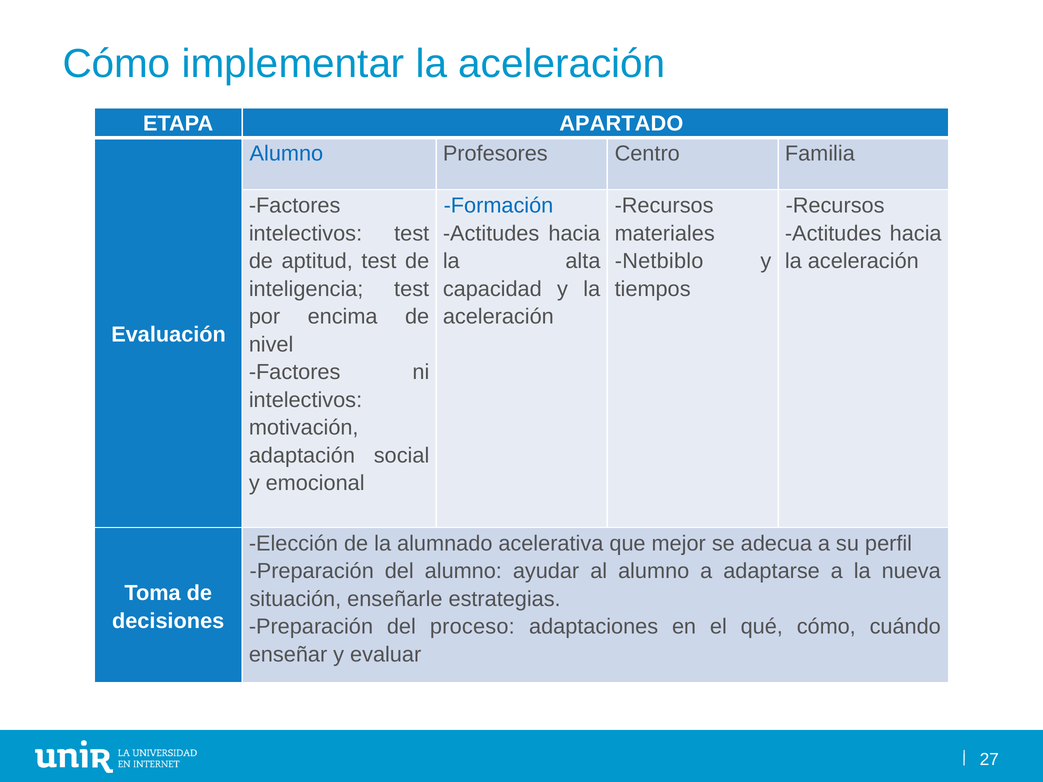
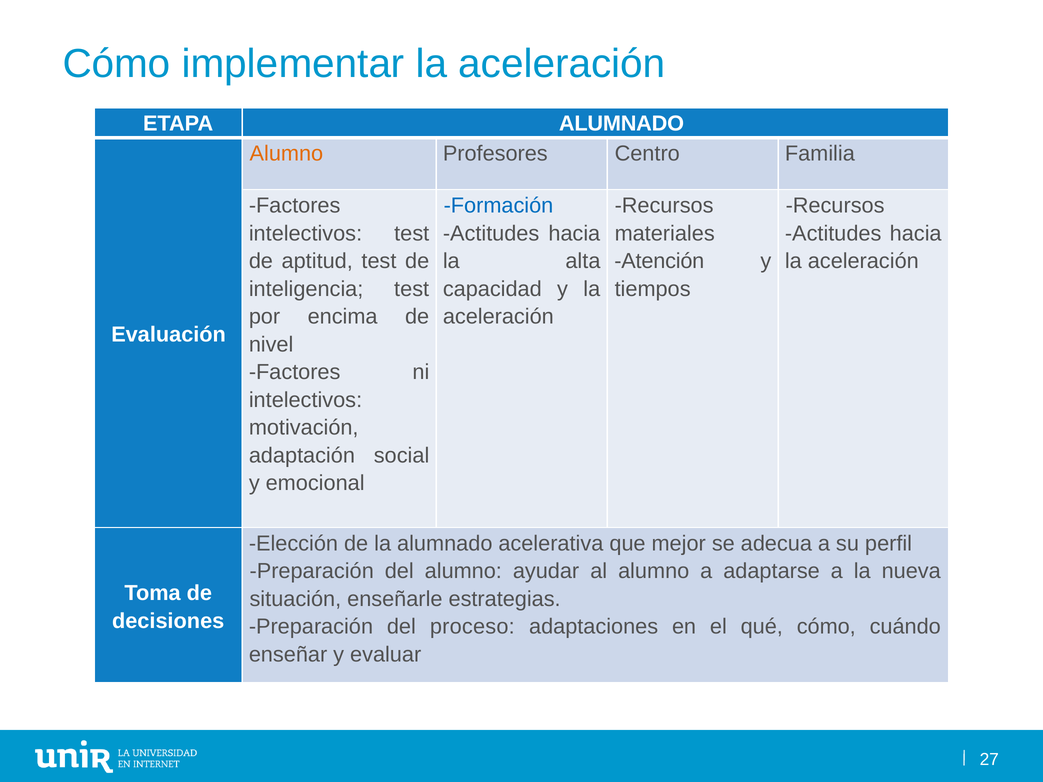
ETAPA APARTADO: APARTADO -> ALUMNADO (621, 124)
Alumno colour: blue -> orange (286, 154)
Netbiblo: Netbiblo -> Atención (659, 261)
